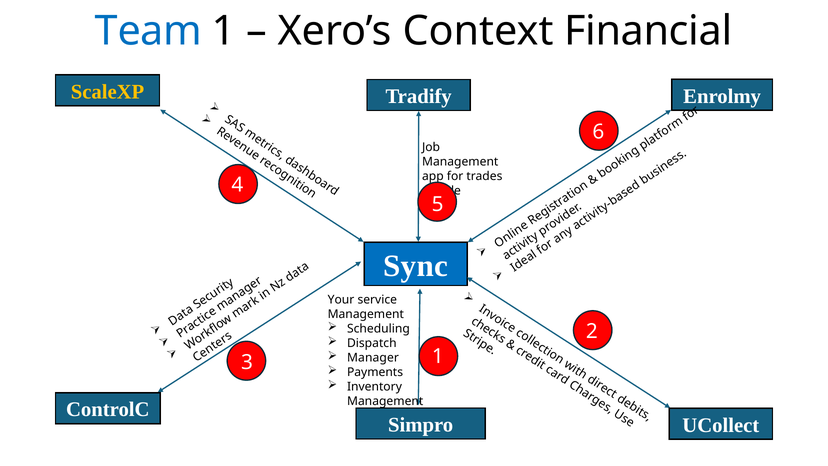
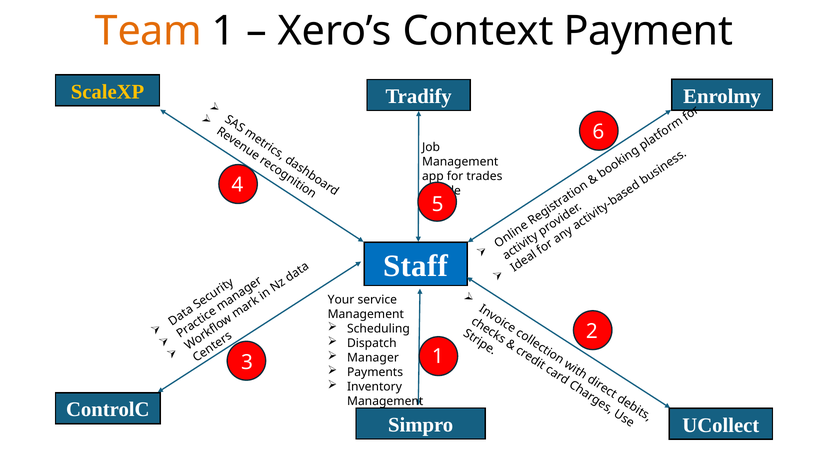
Team colour: blue -> orange (148, 31)
Financial: Financial -> Payment (648, 31)
Sync: Sync -> Staff (416, 266)
